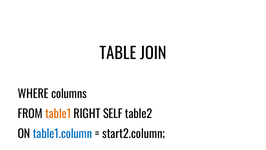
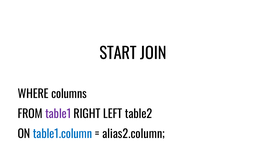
TABLE: TABLE -> START (118, 54)
table1 colour: orange -> purple (58, 114)
SELF: SELF -> LEFT (113, 114)
start2.column: start2.column -> alias2.column (134, 134)
